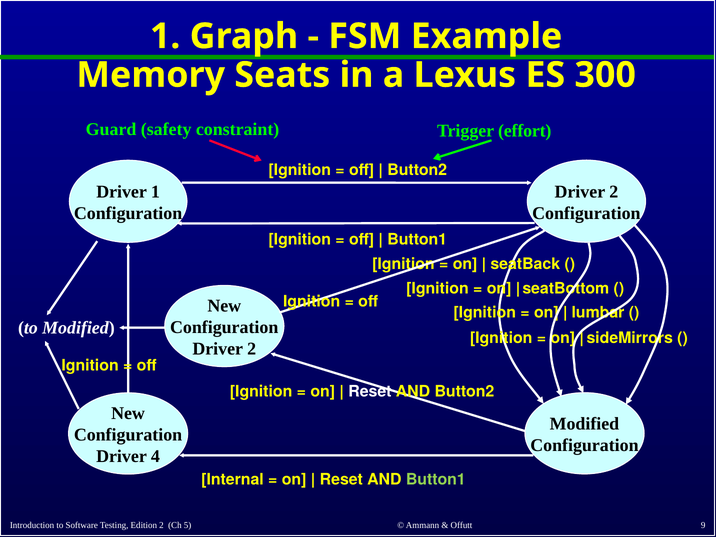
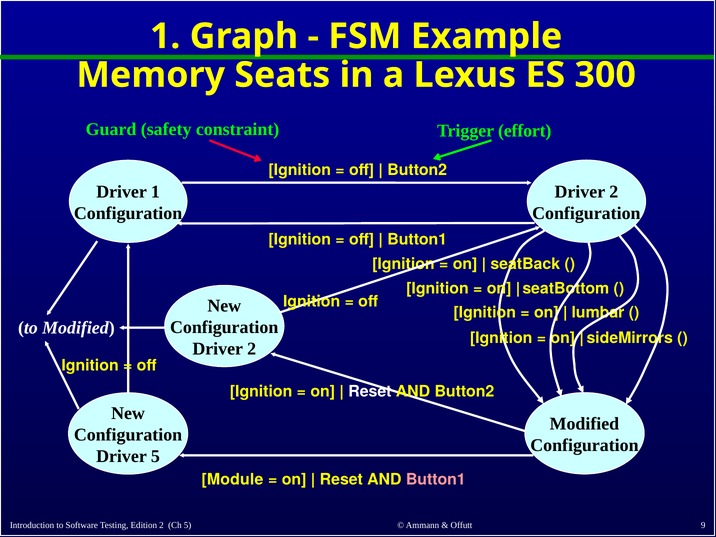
Driver 4: 4 -> 5 (155, 456)
Internal: Internal -> Module (232, 479)
Button1 colour: light green -> pink (436, 479)
